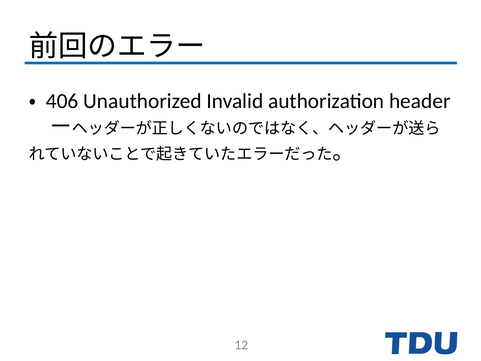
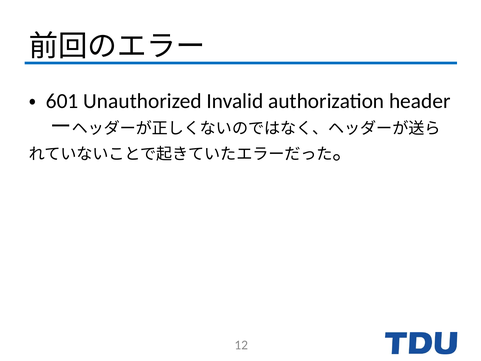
406: 406 -> 601 (62, 101)
